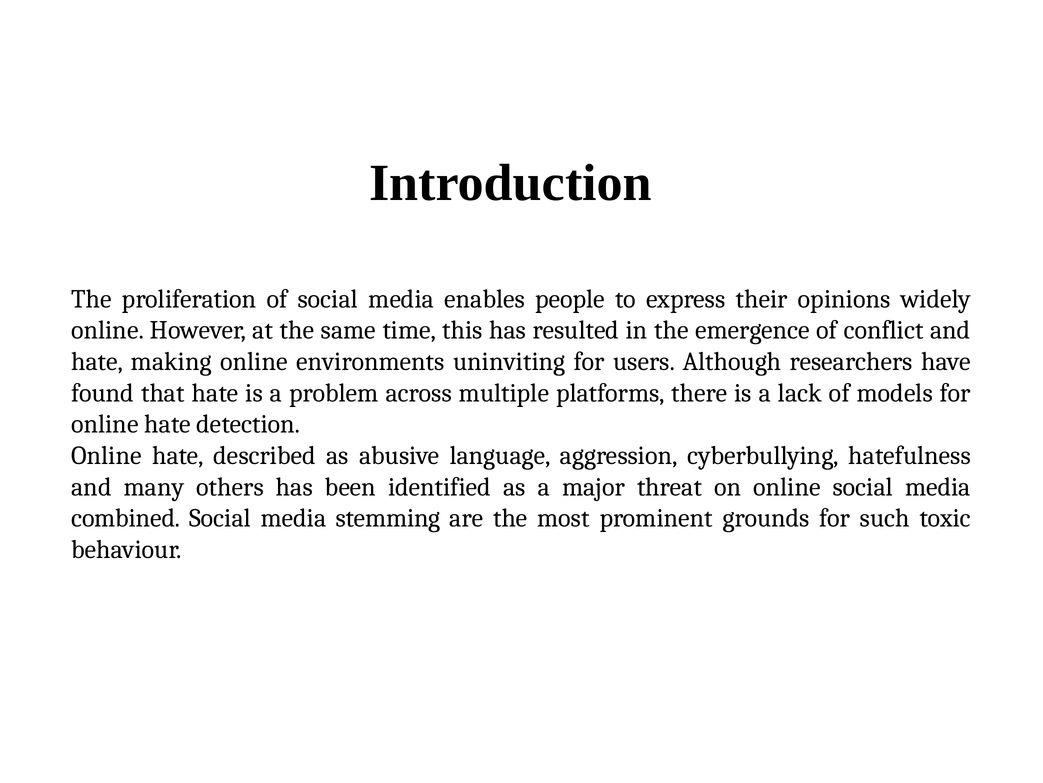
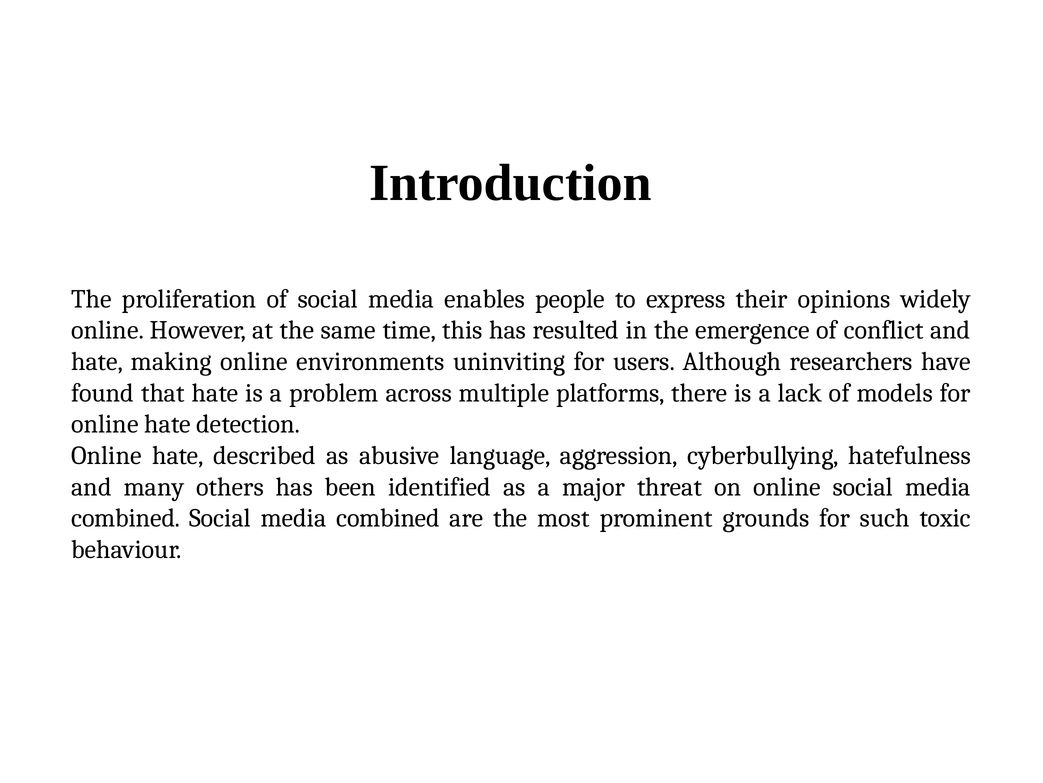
stemming: stemming -> combined (388, 518)
